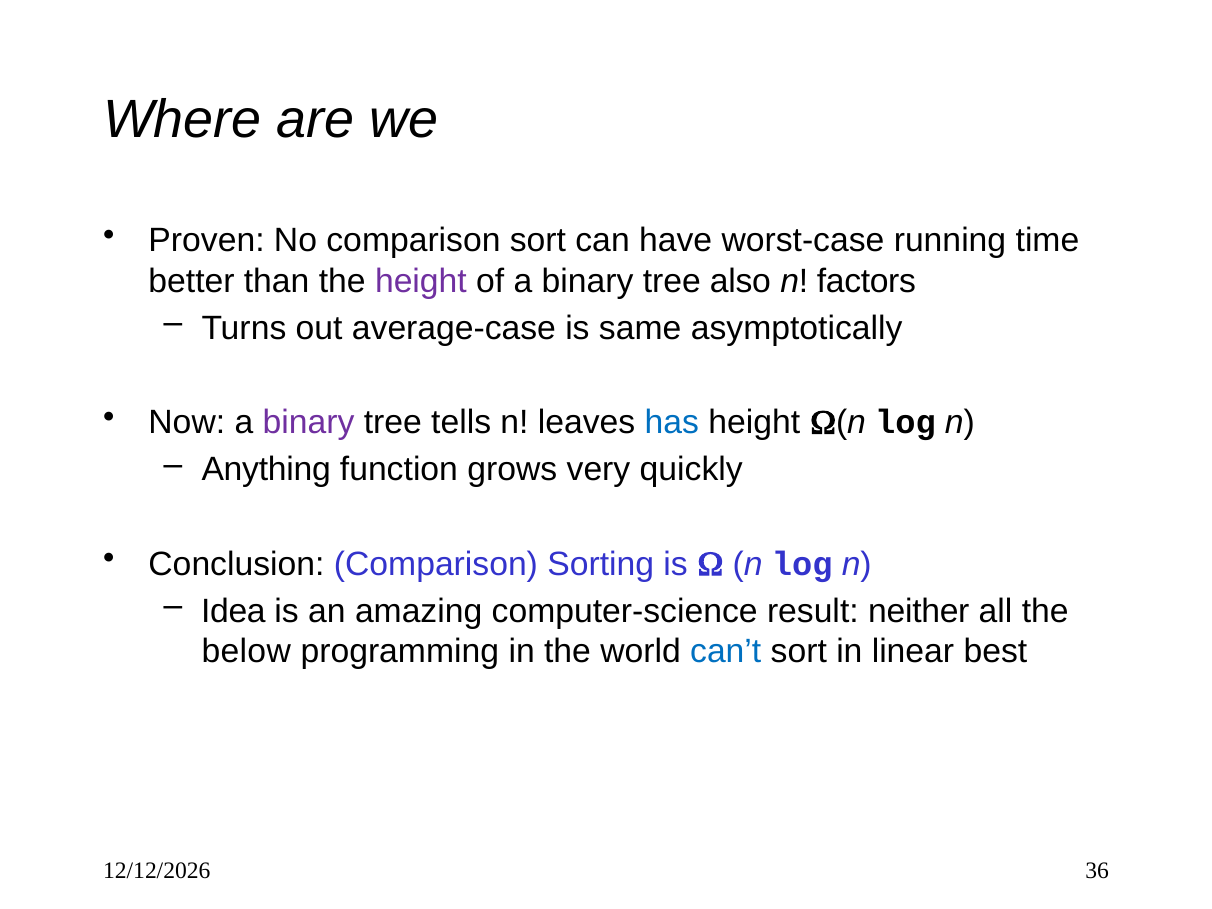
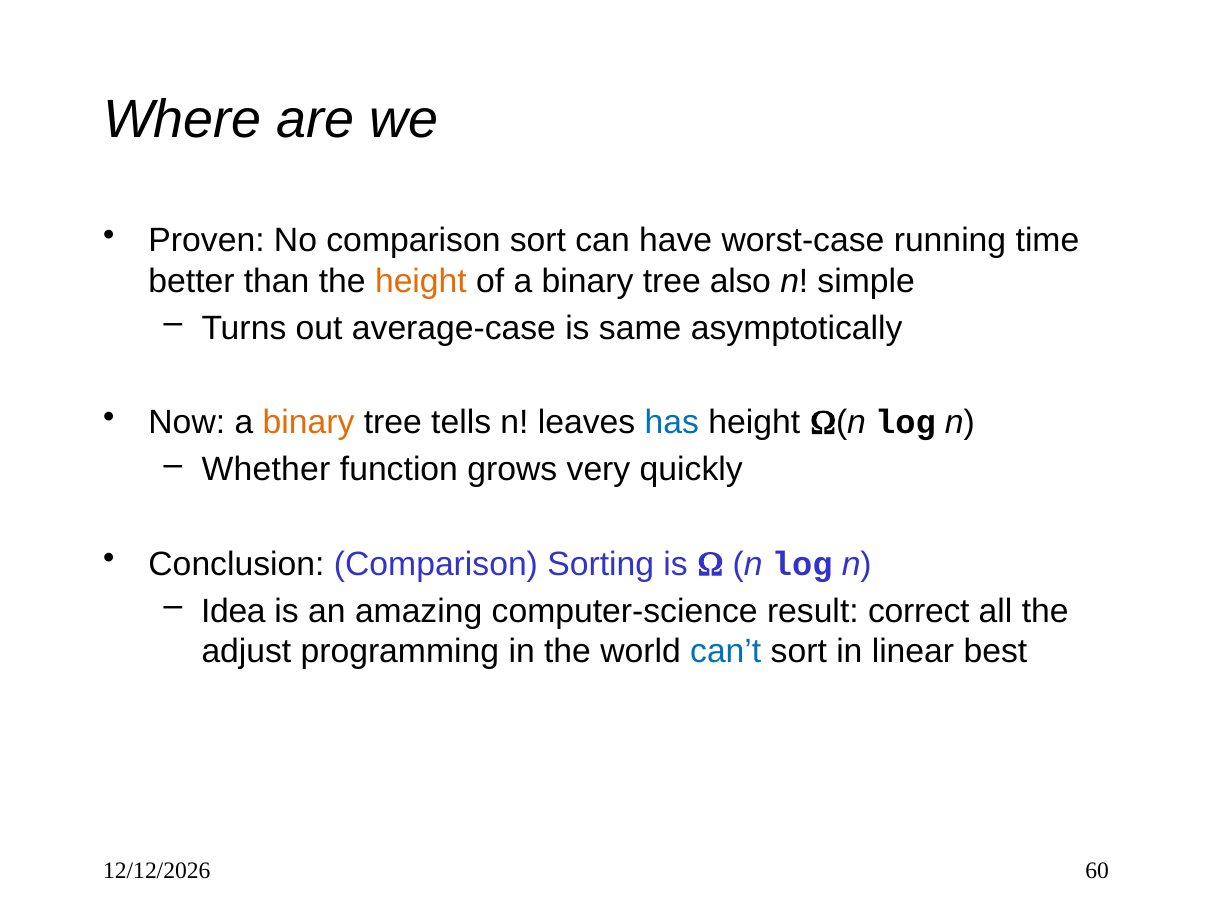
height colour: purple -> orange (421, 281)
factors: factors -> simple (866, 281)
binary colour: purple -> orange (309, 423)
Anything: Anything -> Whether (266, 470)
neither: neither -> correct (919, 611)
below: below -> adjust (246, 652)
36: 36 -> 60 (1097, 870)
